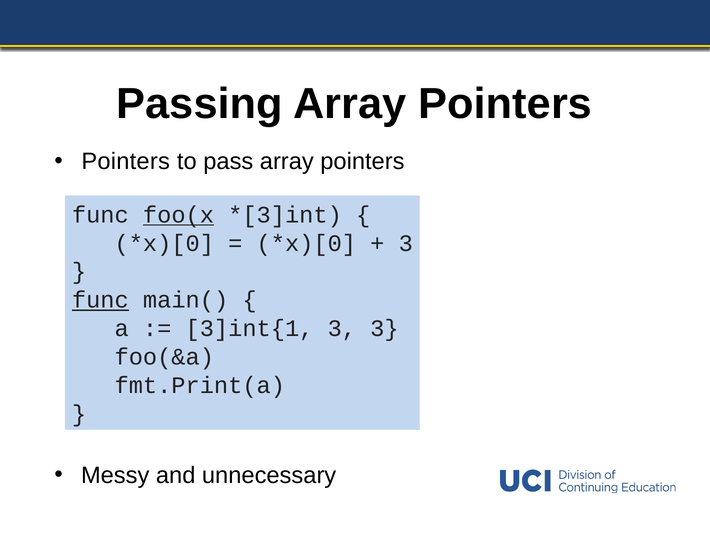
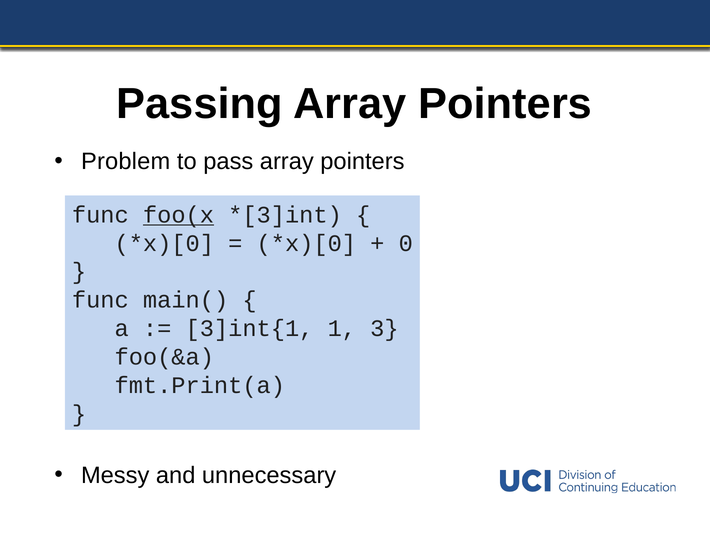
Pointers: Pointers -> Problem (126, 161)
3: 3 -> 0 (406, 243)
func underline: present -> none (100, 300)
3]int{1 3: 3 -> 1 (342, 328)
